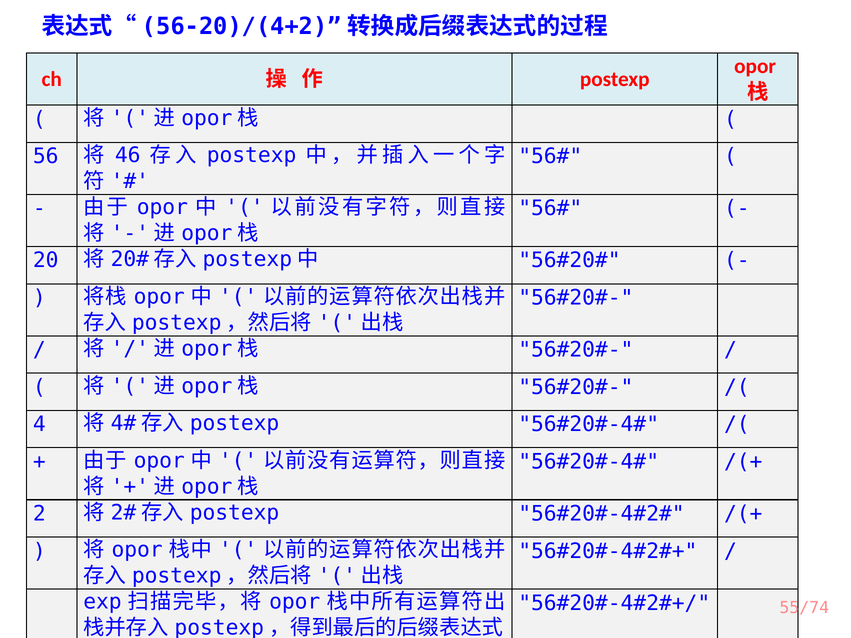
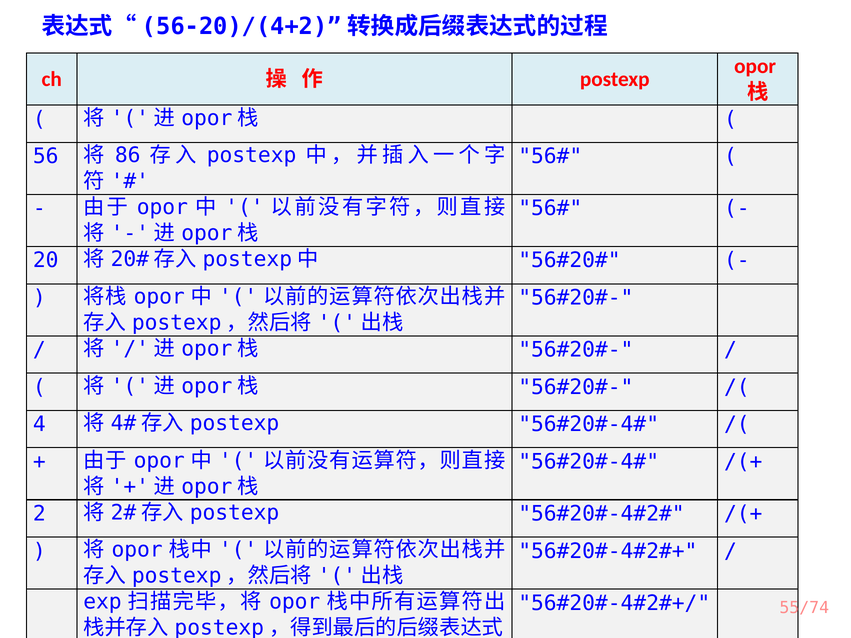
46: 46 -> 86 (128, 155)
